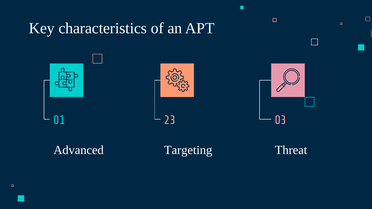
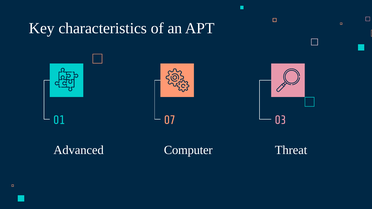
23: 23 -> 07 (170, 120)
Targeting: Targeting -> Computer (188, 150)
